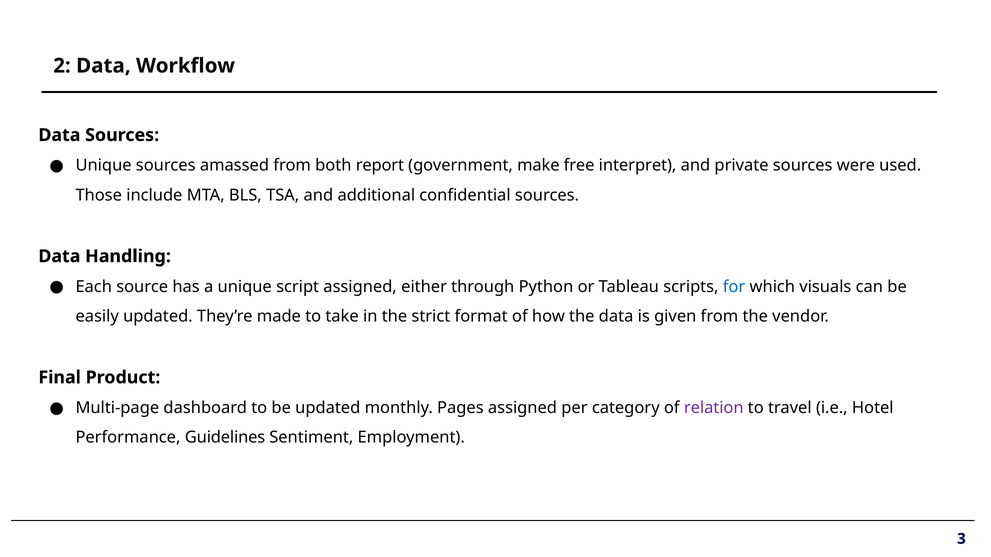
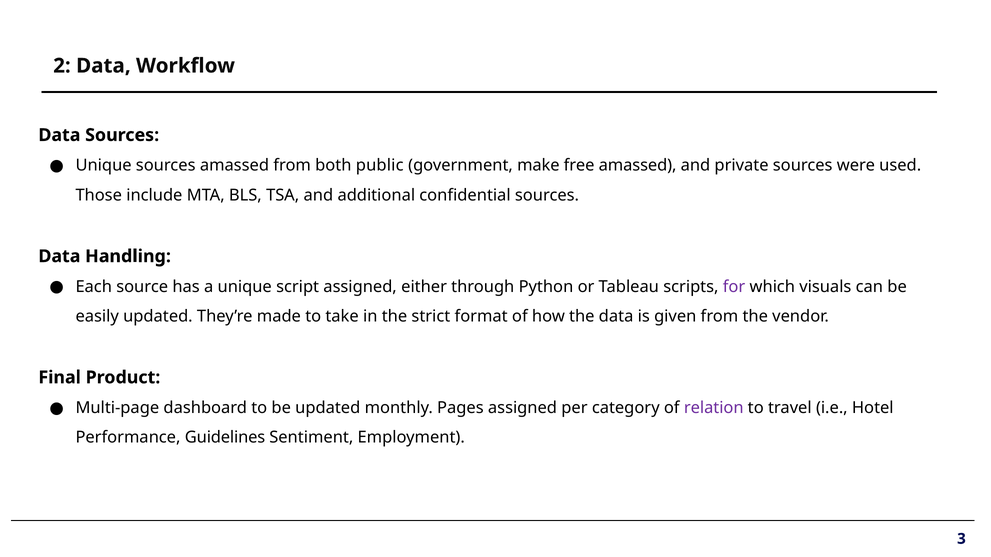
report: report -> public (380, 166)
free interpret: interpret -> amassed (638, 166)
for colour: blue -> purple (734, 287)
